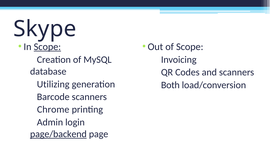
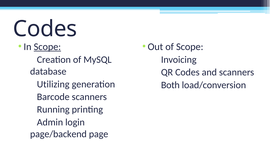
Skype: Skype -> Codes (45, 29)
Chrome: Chrome -> Running (53, 109)
page/backend underline: present -> none (58, 134)
